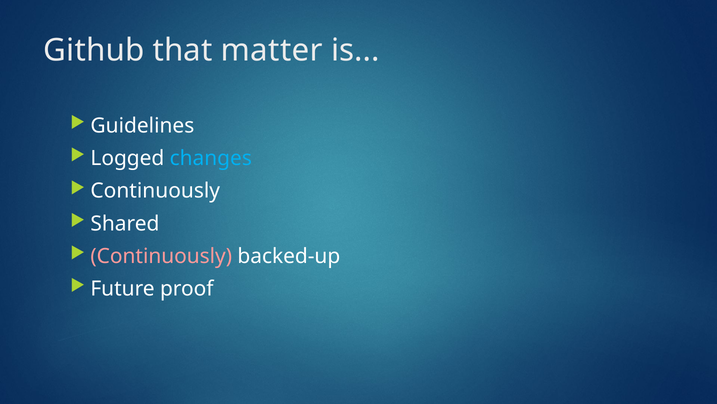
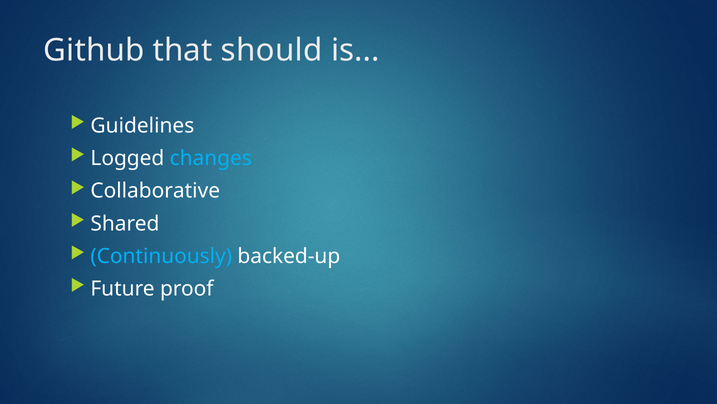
matter: matter -> should (272, 50)
Continuously: Continuously -> Collaborative (155, 191)
Continuously colour: pink -> light blue (161, 256)
